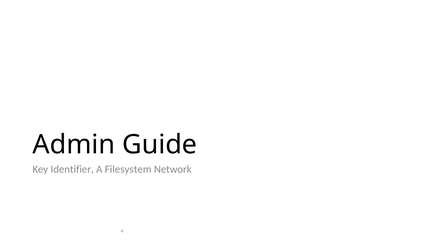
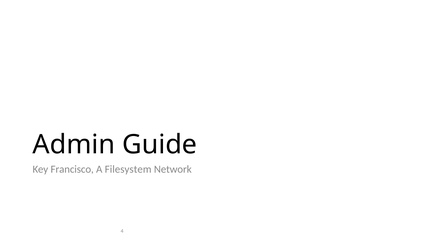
Identifier: Identifier -> Francisco (72, 170)
